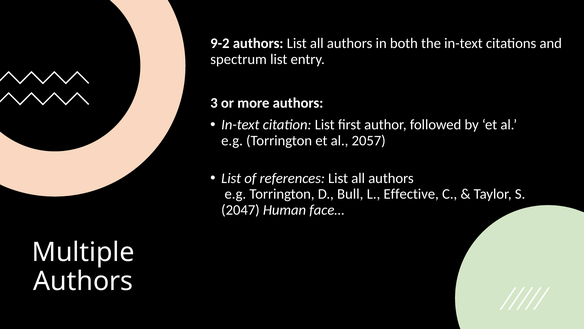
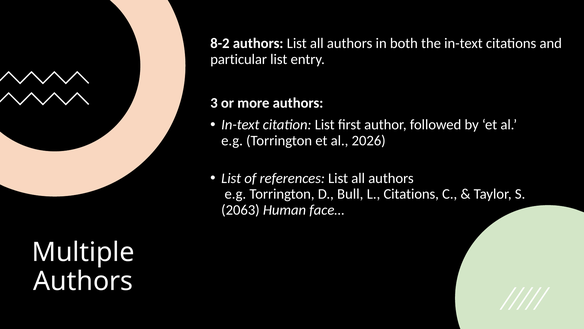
9-2: 9-2 -> 8-2 (220, 43)
spectrum: spectrum -> particular (239, 59)
2057: 2057 -> 2026 (369, 140)
L Effective: Effective -> Citations (411, 194)
2047: 2047 -> 2063 (240, 210)
